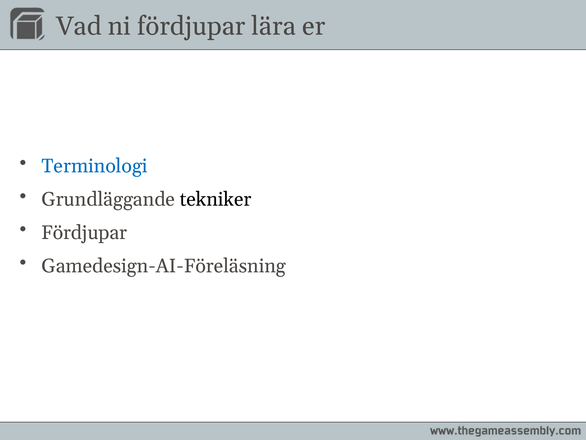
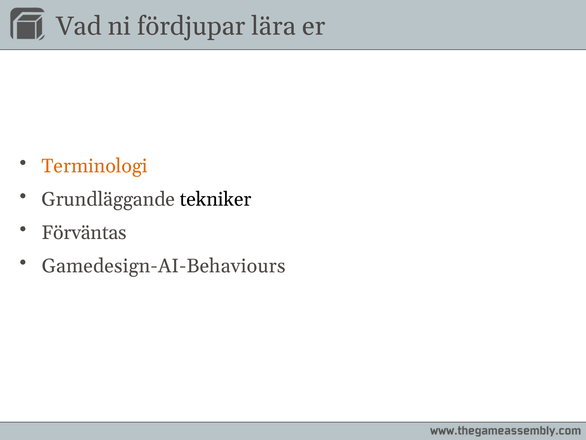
Terminologi colour: blue -> orange (95, 166)
Fördjupar: Fördjupar -> Förväntas (84, 232)
Gamedesign-AI-Föreläsning: Gamedesign-AI-Föreläsning -> Gamedesign-AI-Behaviours (164, 266)
